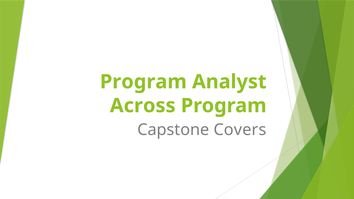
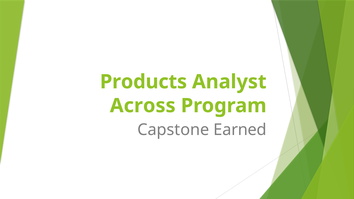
Program: Program -> Products (143, 82)
Covers: Covers -> Earned (240, 130)
